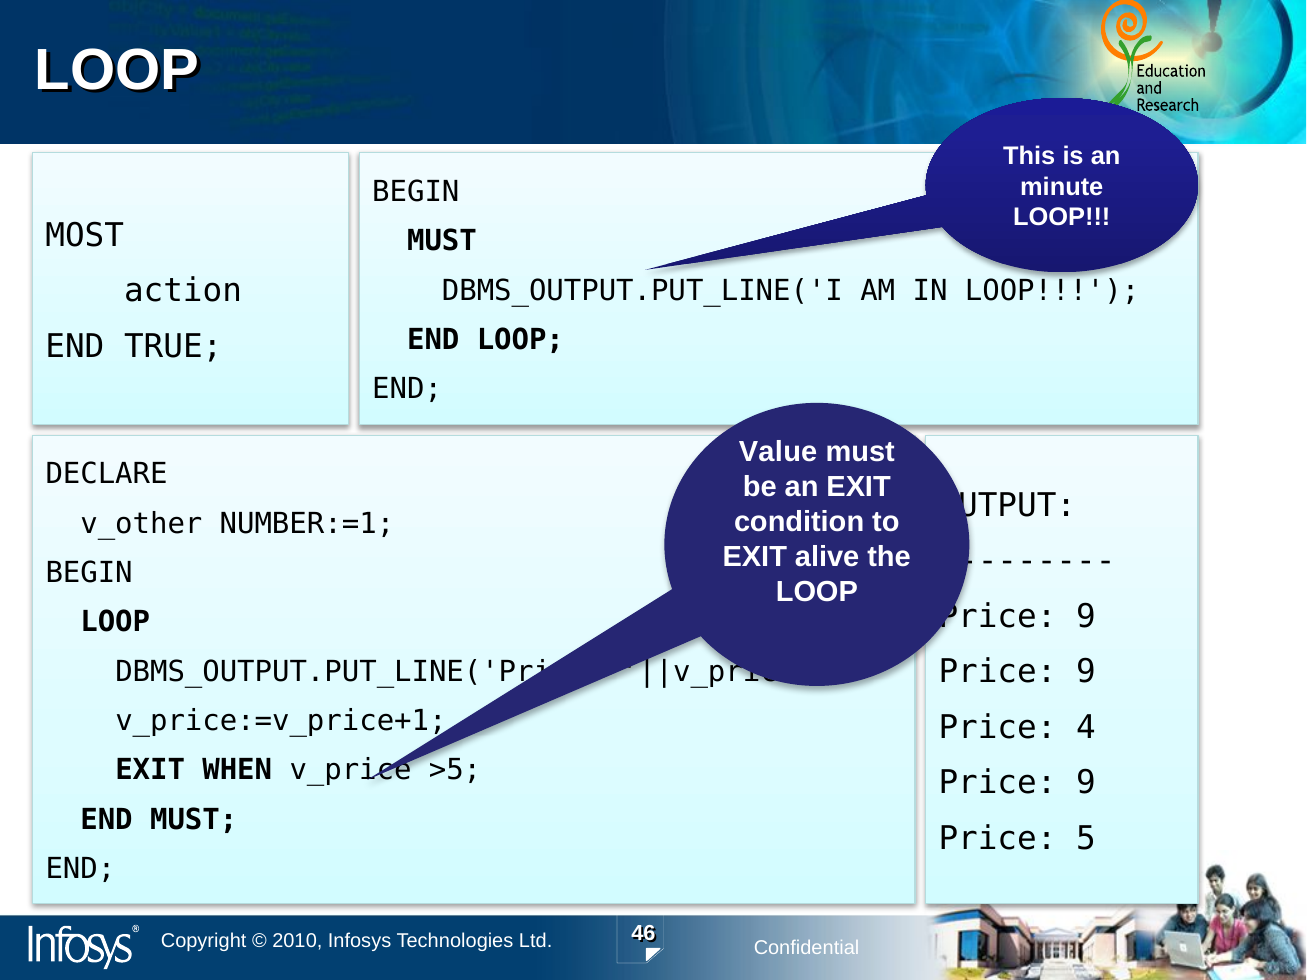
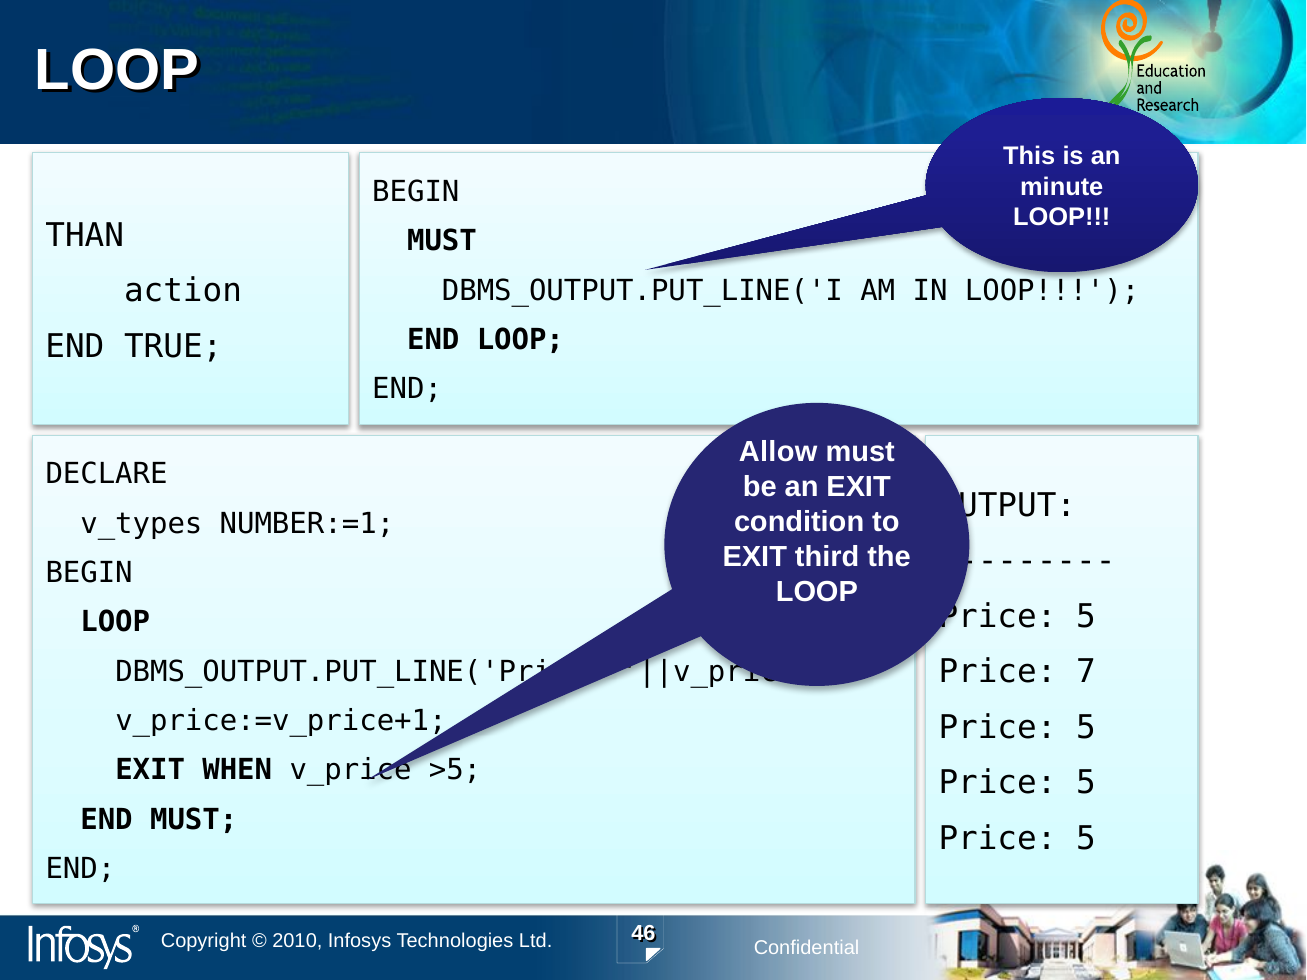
MOST: MOST -> THAN (85, 235)
Value: Value -> Allow (778, 452)
v_other: v_other -> v_types (141, 524)
alive: alive -> third (827, 557)
9: 9 -> 5 (1086, 617)
9: 9 -> 7 (1086, 672)
4: 4 -> 5 (1086, 728)
9: 9 -> 5 (1086, 783)
